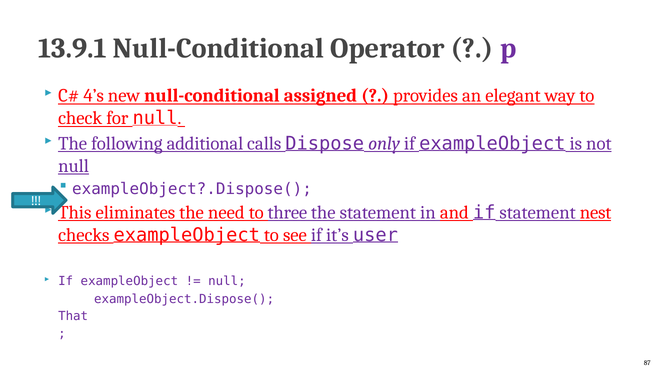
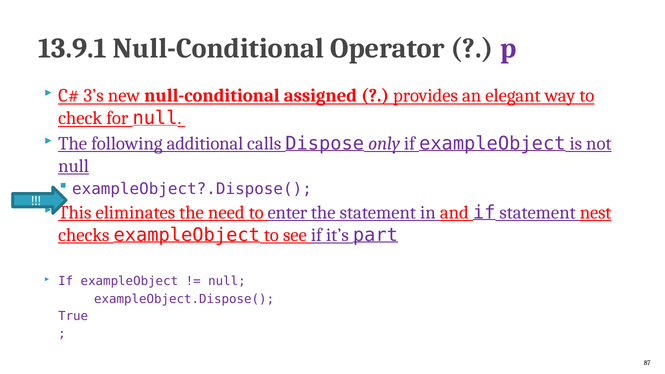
4’s: 4’s -> 3’s (94, 96)
three: three -> enter (287, 213)
user: user -> part (375, 235)
That: That -> True (73, 316)
